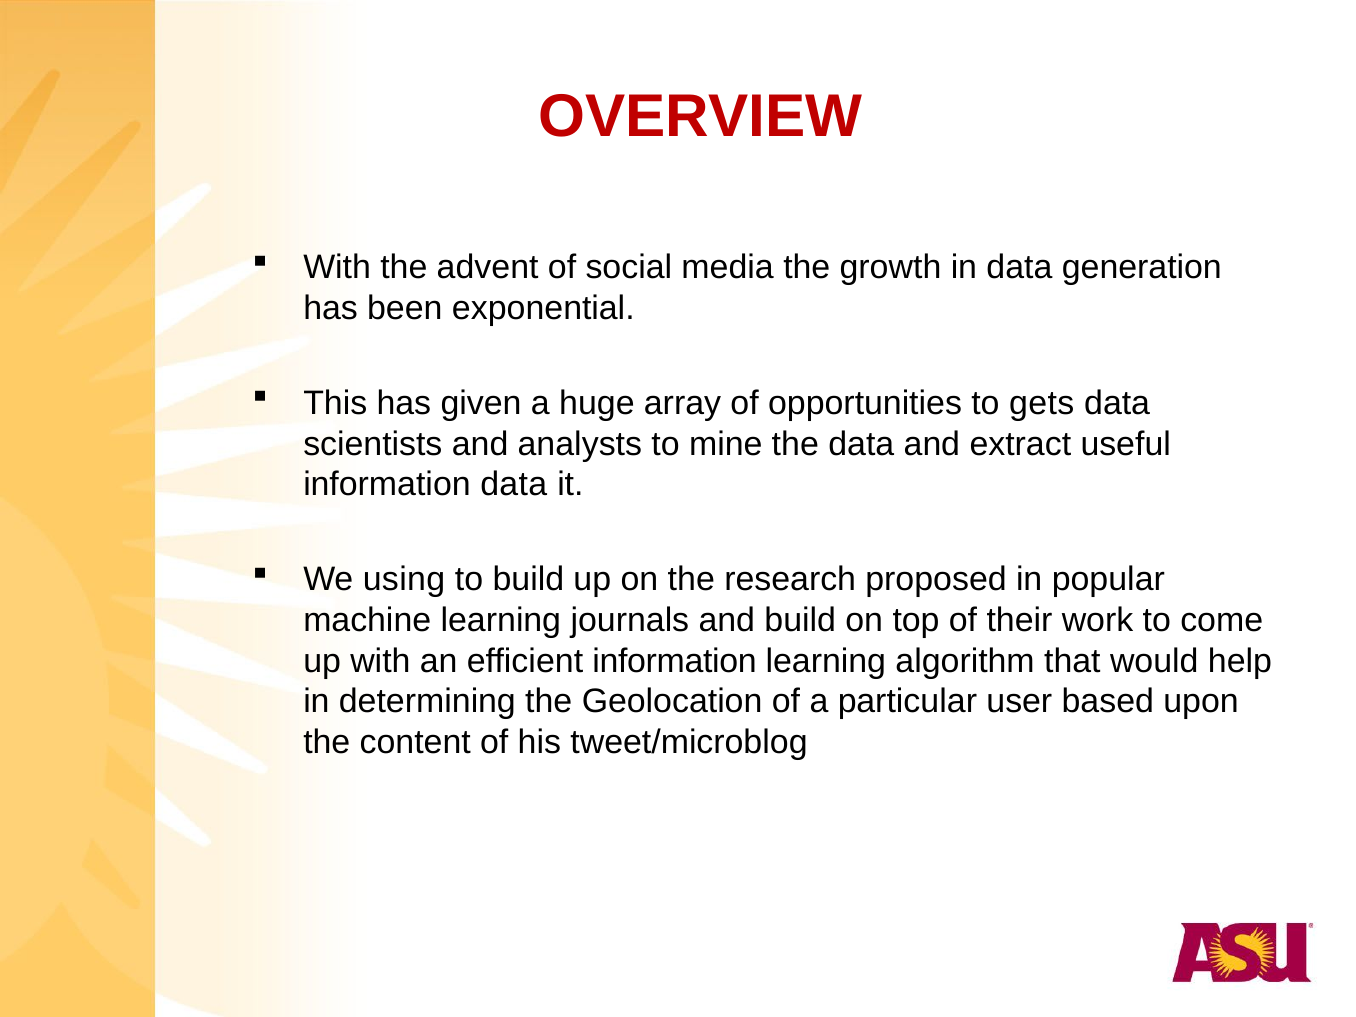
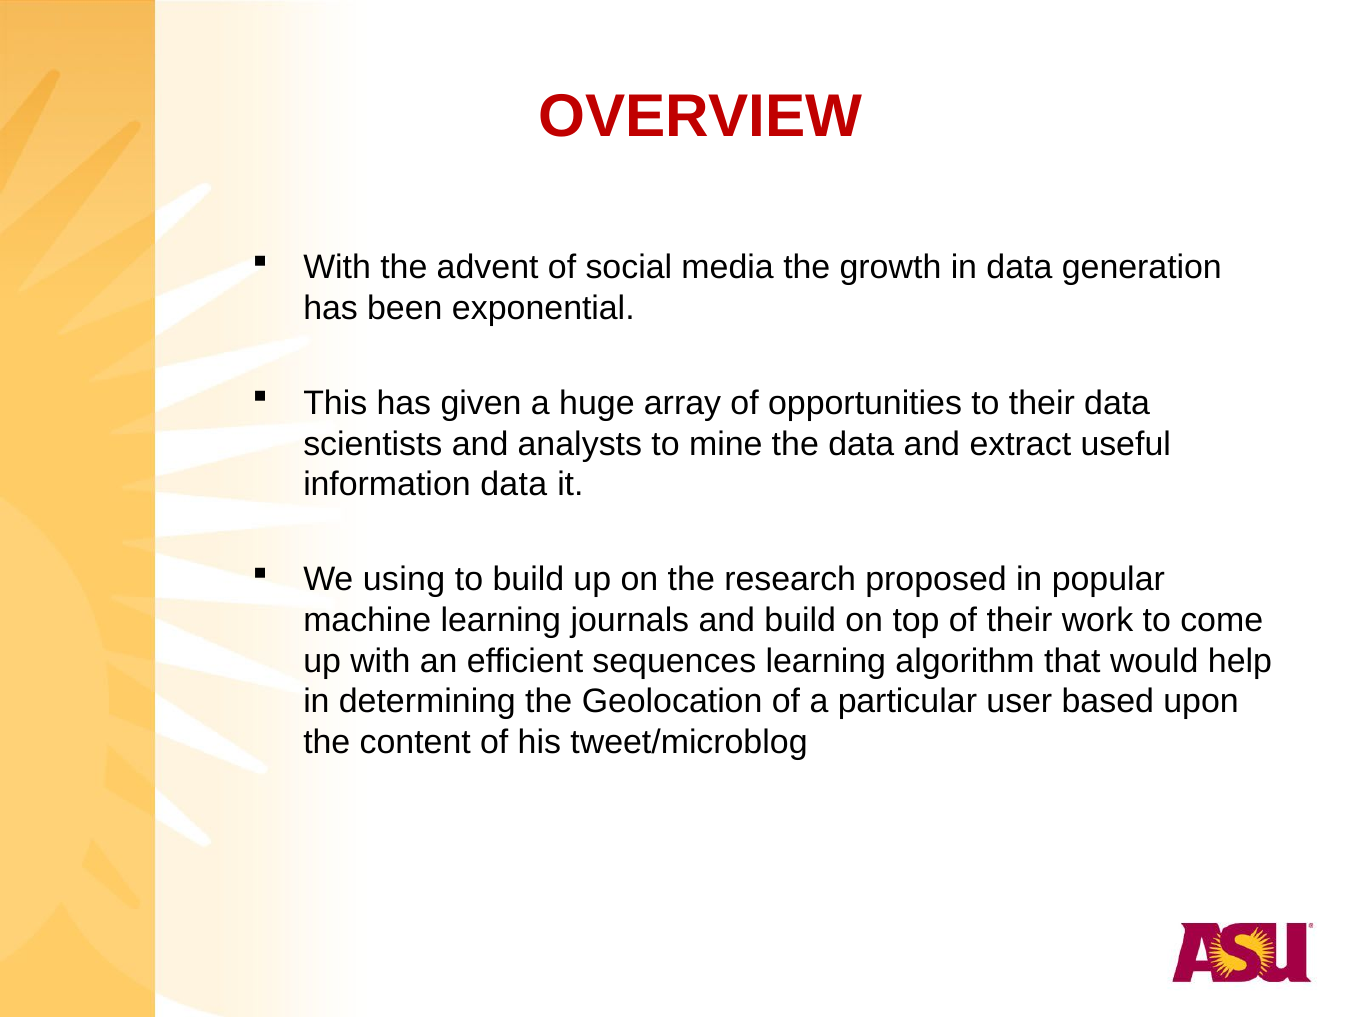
to gets: gets -> their (1042, 403)
efficient information: information -> sequences (674, 661)
